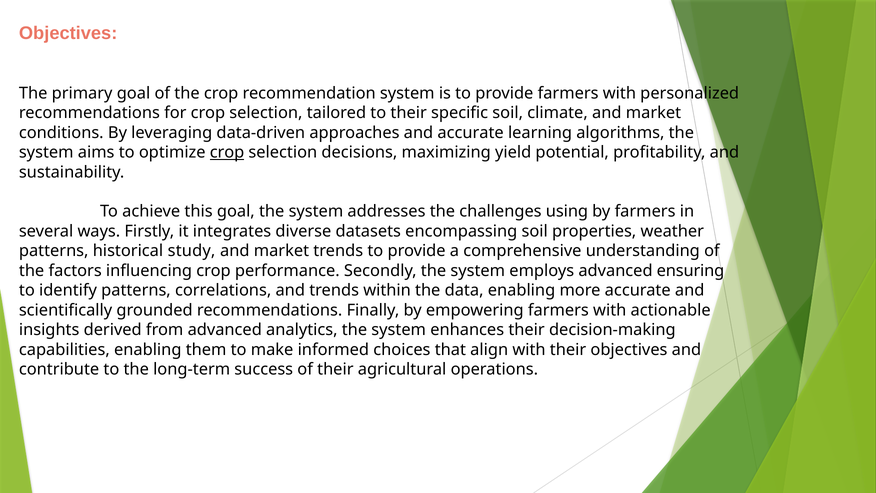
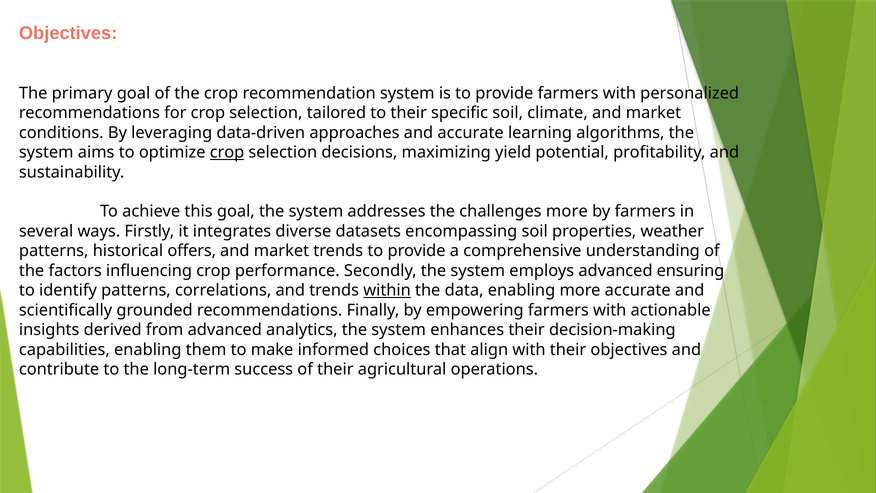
challenges using: using -> more (567, 211)
study: study -> offers (192, 251)
within underline: none -> present (387, 290)
